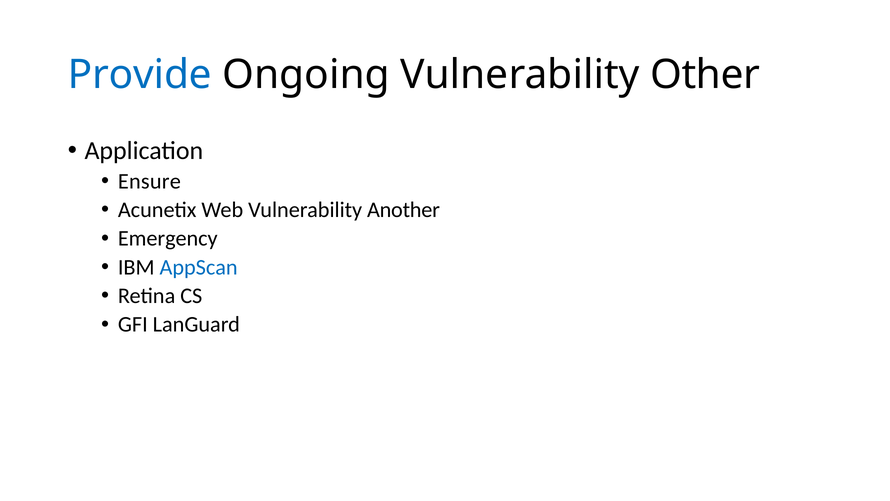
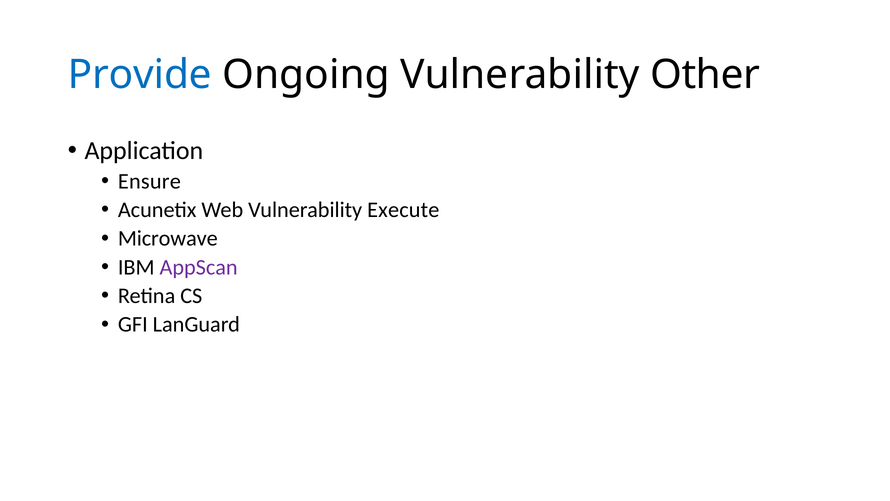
Another: Another -> Execute (403, 210)
Emergency: Emergency -> Microwave (168, 238)
AppScan colour: blue -> purple (199, 267)
